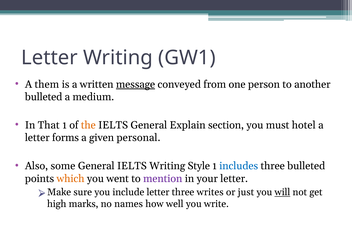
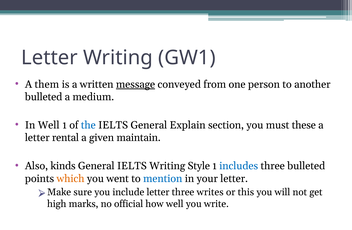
In That: That -> Well (49, 125)
the colour: orange -> blue (88, 125)
hotel: hotel -> these (304, 125)
forms: forms -> rental (65, 138)
personal: personal -> maintain (139, 138)
some: some -> kinds (63, 166)
mention colour: purple -> blue (163, 179)
just: just -> this (246, 192)
will underline: present -> none (282, 192)
names: names -> official (129, 204)
